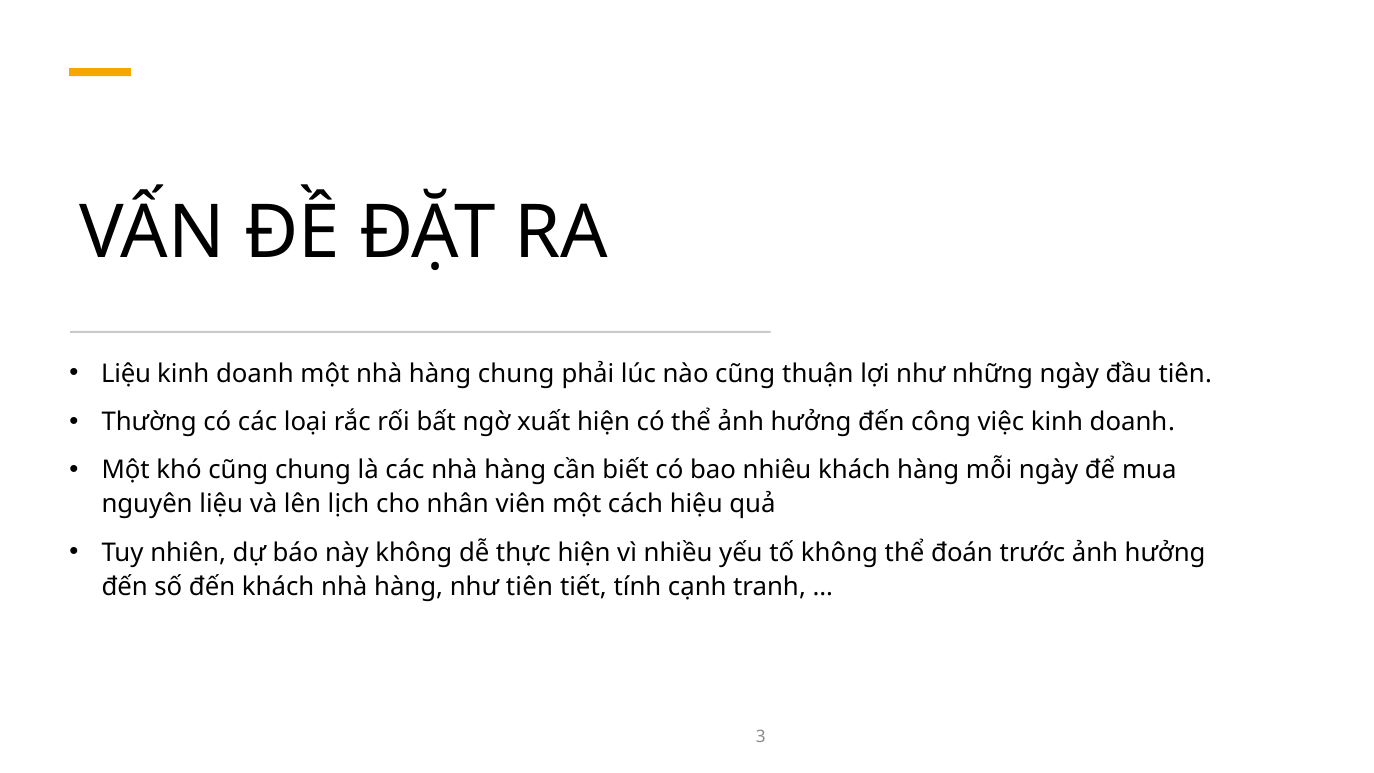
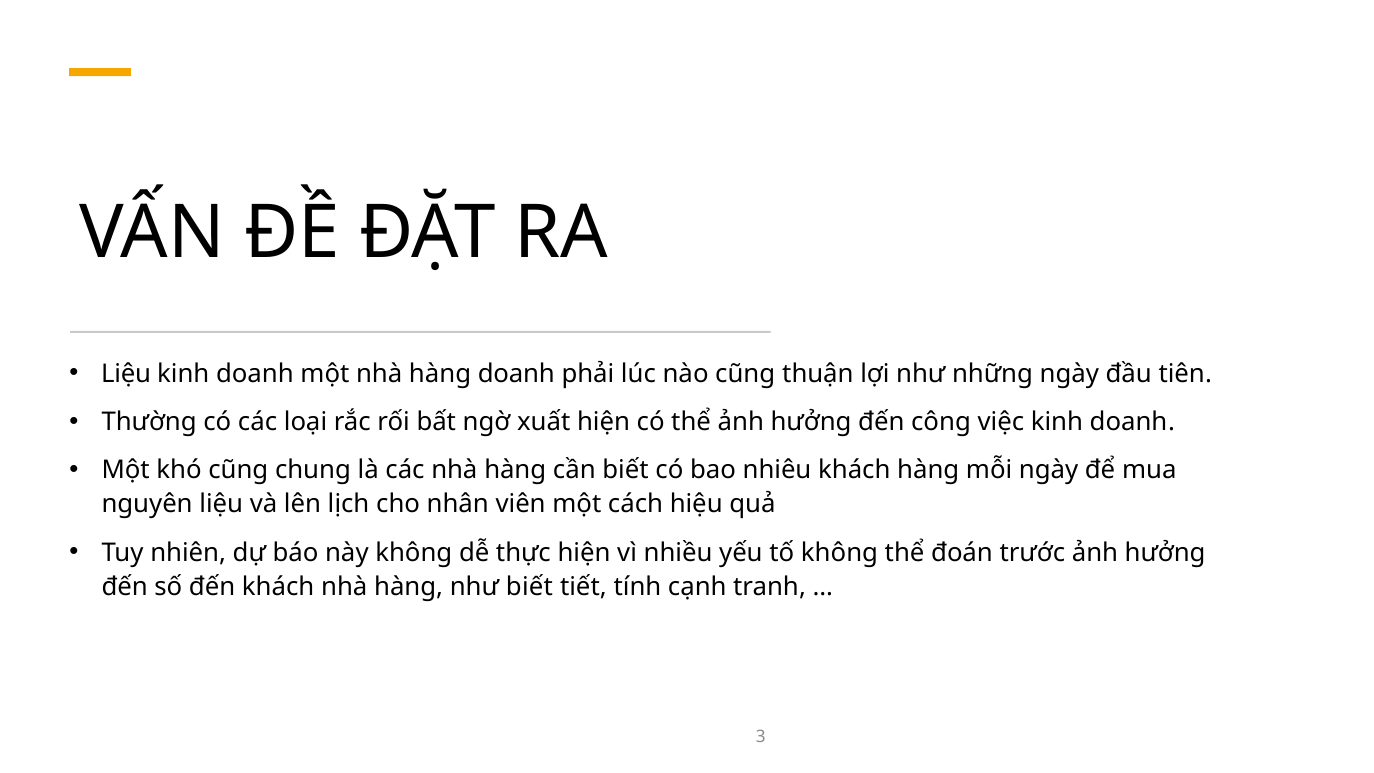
hàng chung: chung -> doanh (516, 374)
như tiên: tiên -> biết (529, 587)
